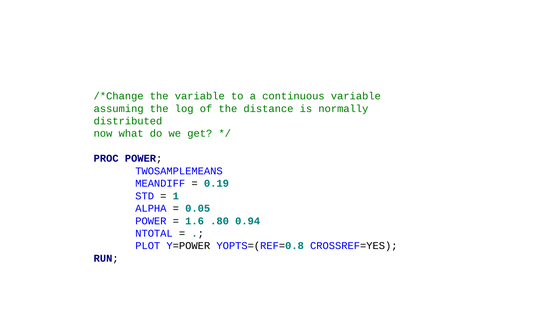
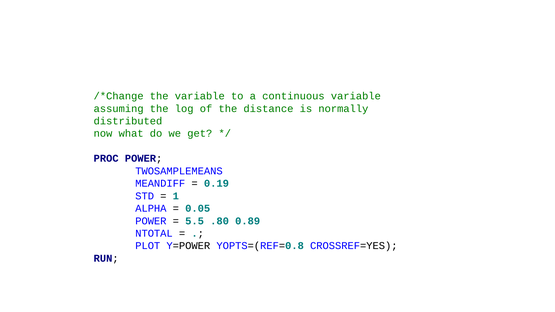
1.6: 1.6 -> 5.5 (195, 221)
0.94: 0.94 -> 0.89 (248, 221)
